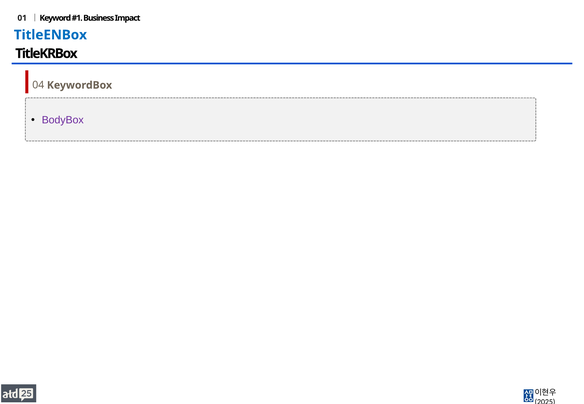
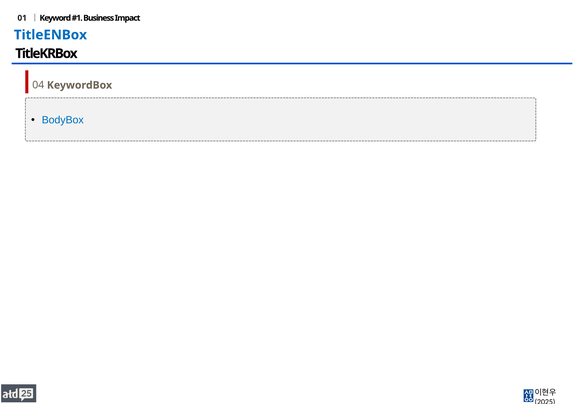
BodyBox colour: purple -> blue (63, 120)
